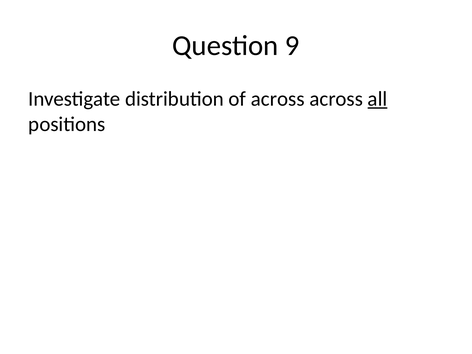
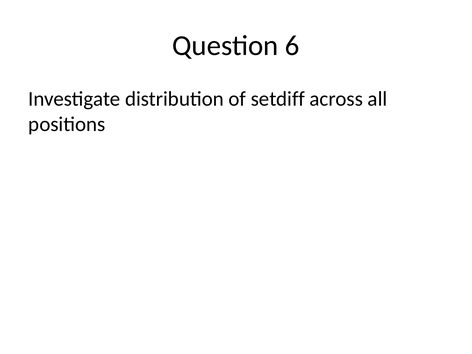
9: 9 -> 6 (292, 46)
of across: across -> setdiff (278, 99)
all underline: present -> none (377, 99)
